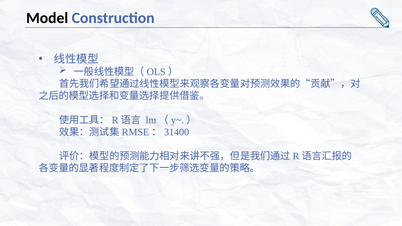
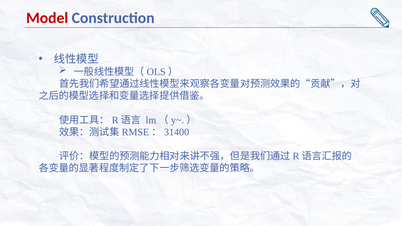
Model colour: black -> red (47, 18)
